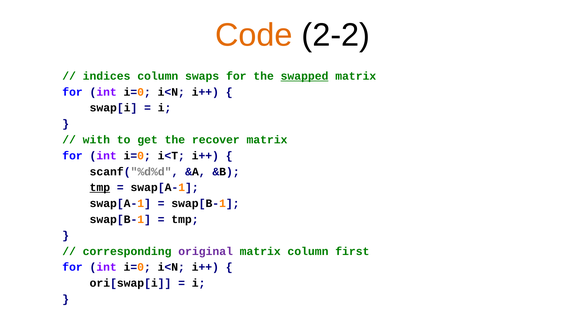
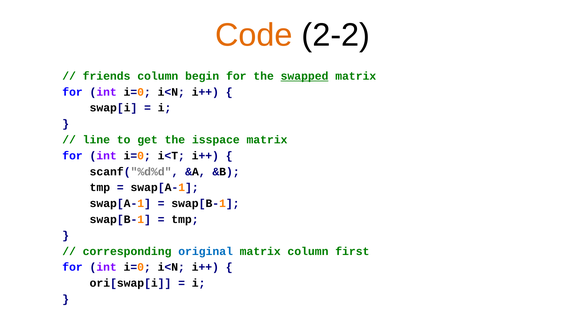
indices: indices -> friends (107, 76)
swaps: swaps -> begin (202, 76)
with: with -> line (96, 140)
recover: recover -> isspace (216, 140)
tmp underline: present -> none (100, 187)
original colour: purple -> blue (206, 251)
